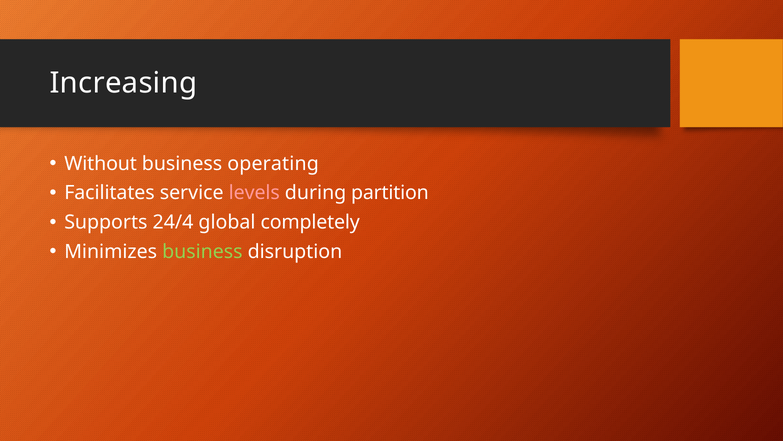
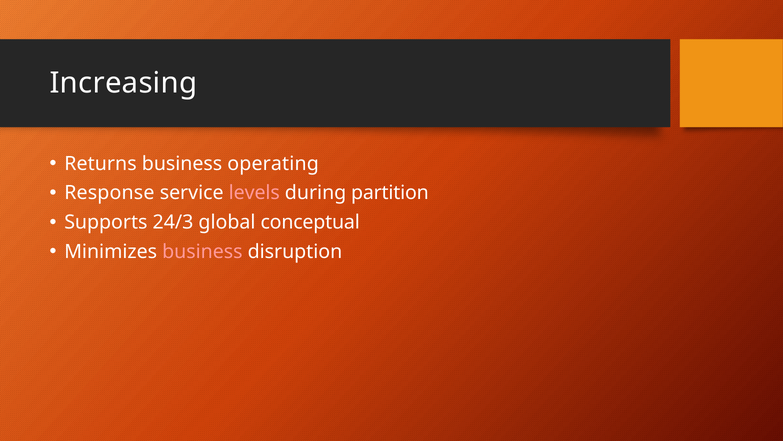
Without: Without -> Returns (100, 163)
Facilitates: Facilitates -> Response (109, 193)
24/4: 24/4 -> 24/3 (173, 222)
completely: completely -> conceptual (310, 222)
business colour: light green -> pink (202, 251)
